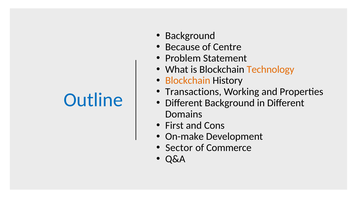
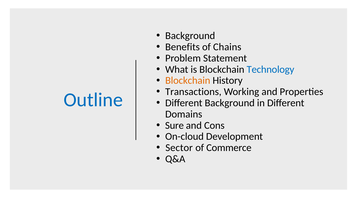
Because: Because -> Benefits (183, 47)
Centre: Centre -> Chains (227, 47)
Technology colour: orange -> blue (270, 69)
First: First -> Sure (174, 125)
On-make: On-make -> On-cloud (184, 137)
